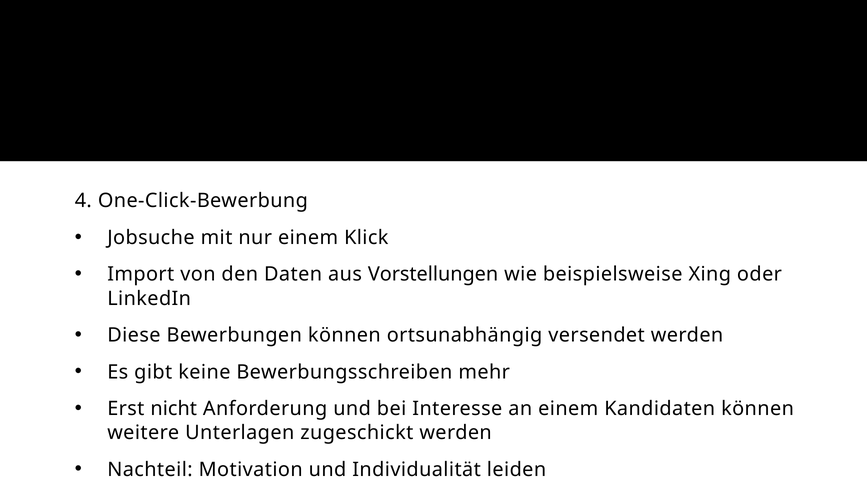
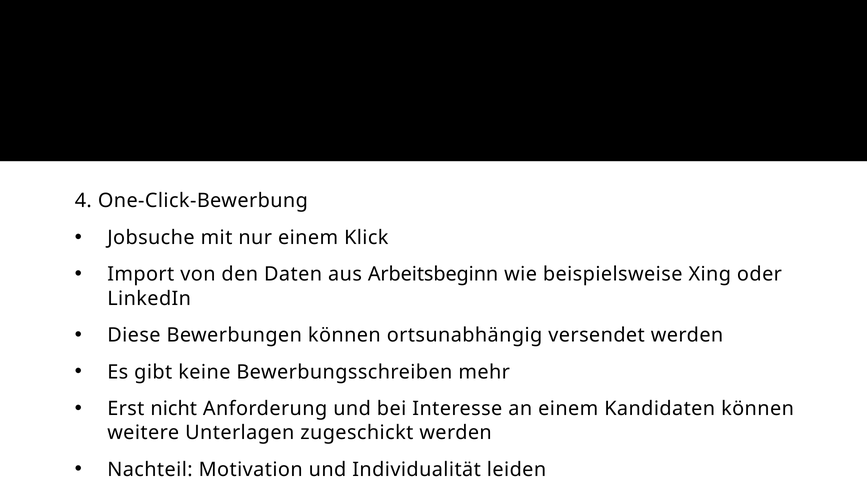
Vorstellungen: Vorstellungen -> Arbeitsbeginn (433, 274)
